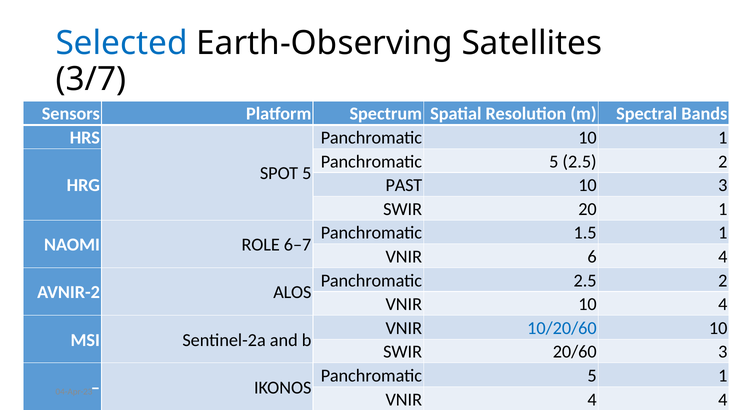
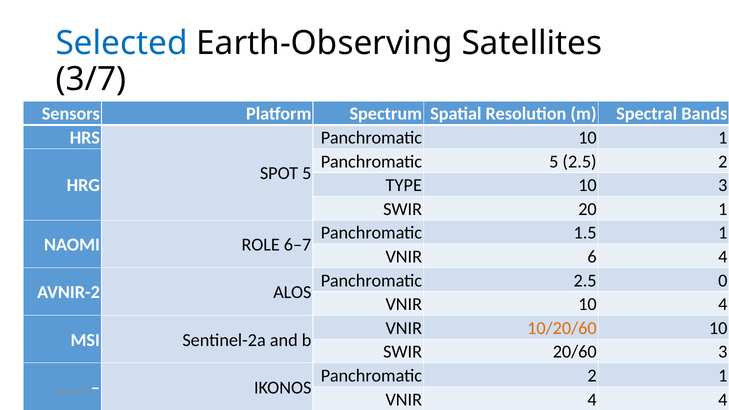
PAST: PAST -> TYPE (404, 185)
Panchromatic 2.5 2: 2 -> 0 (723, 281)
10/20/60 colour: blue -> orange (562, 328)
5: 5 -> 2 (592, 376)
